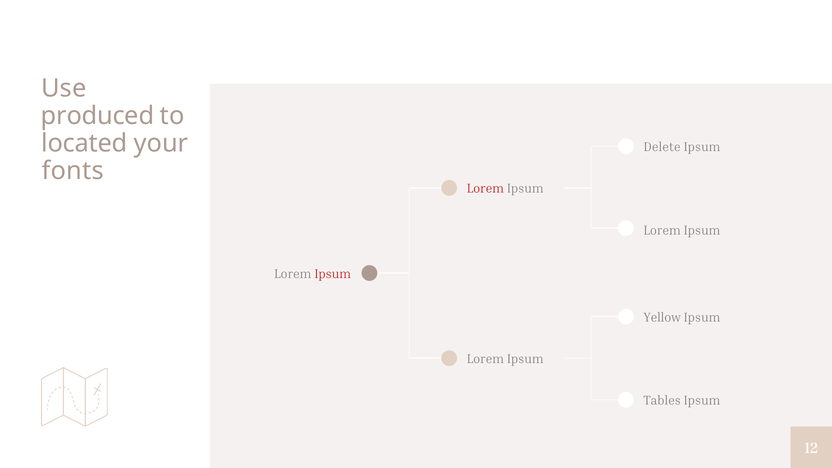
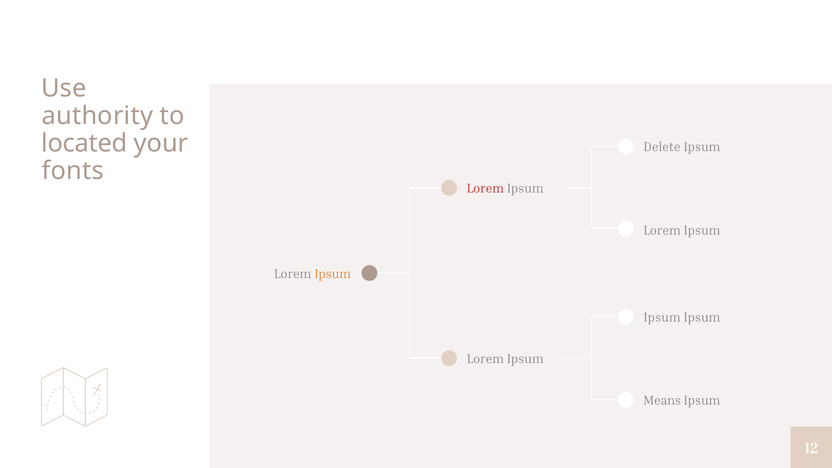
produced: produced -> authority (97, 116)
Ipsum colour: red -> orange (333, 274)
Yellow: Yellow -> Ipsum (662, 318)
Tables: Tables -> Means (662, 401)
